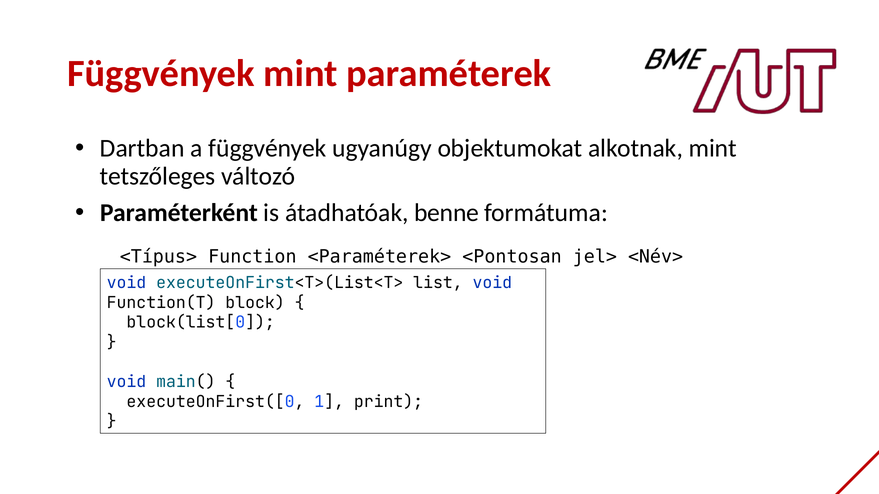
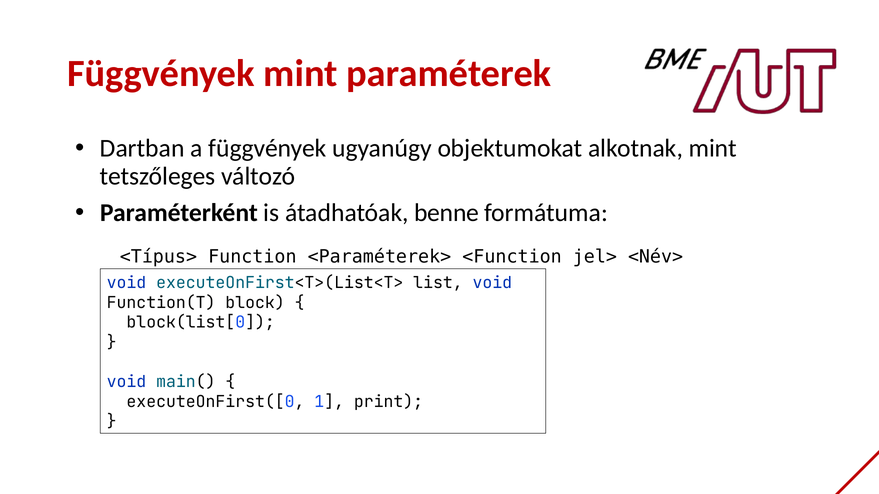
<Pontosan: <Pontosan -> <Function (512, 257)
